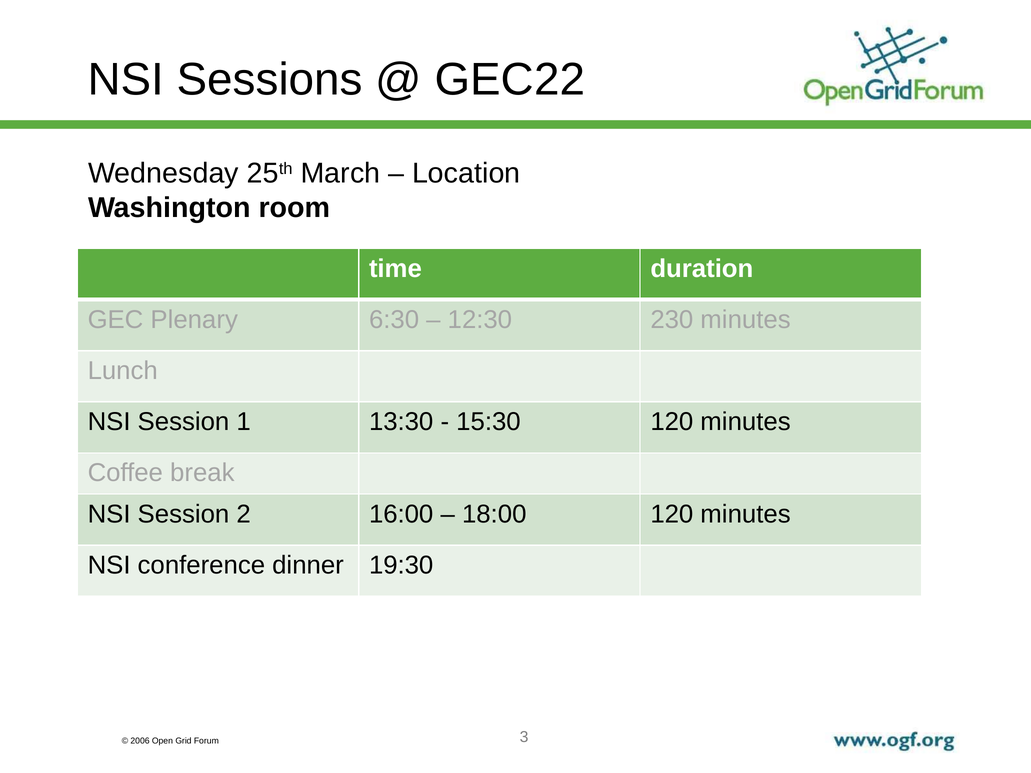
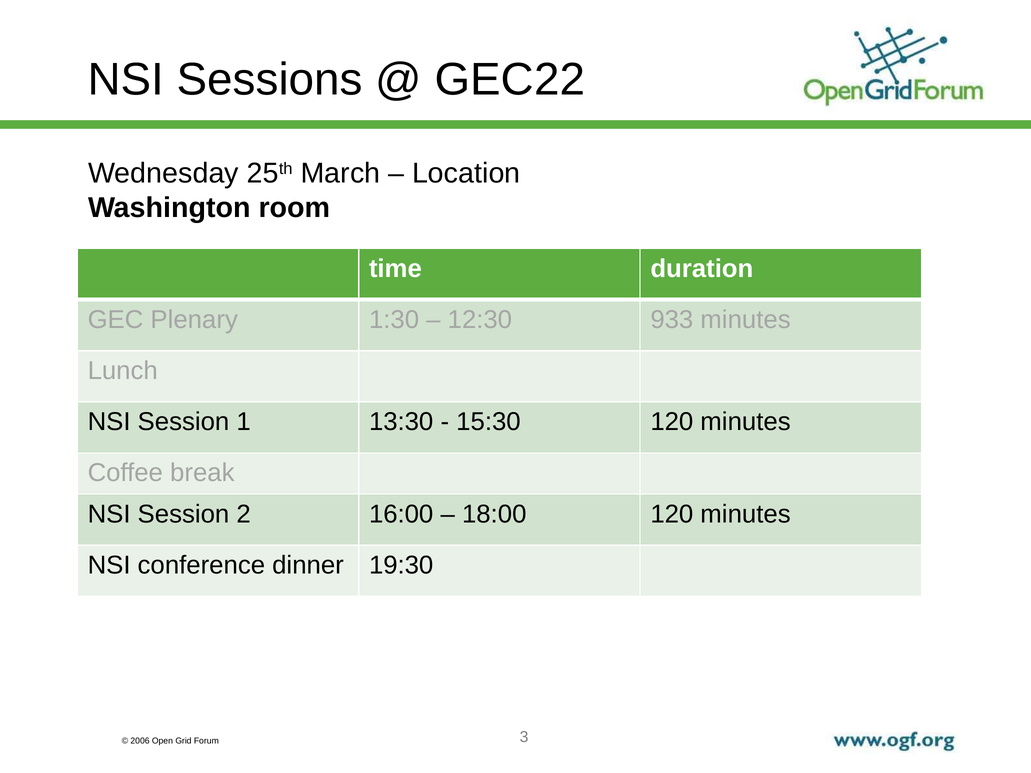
6:30: 6:30 -> 1:30 (394, 320)
230: 230 -> 933 (672, 320)
